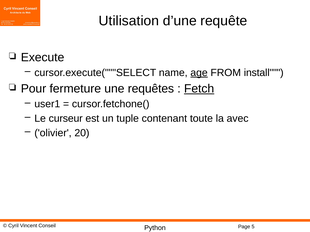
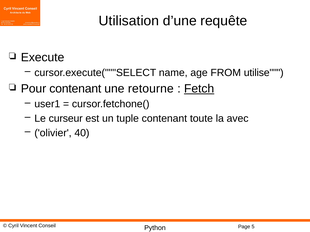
age underline: present -> none (199, 73)
install: install -> utilise (264, 73)
Pour fermeture: fermeture -> contenant (75, 89)
requêtes: requêtes -> retourne (151, 89)
20: 20 -> 40 (82, 133)
